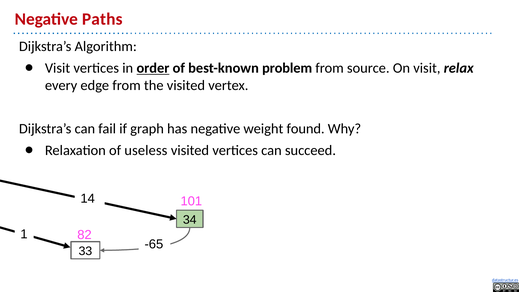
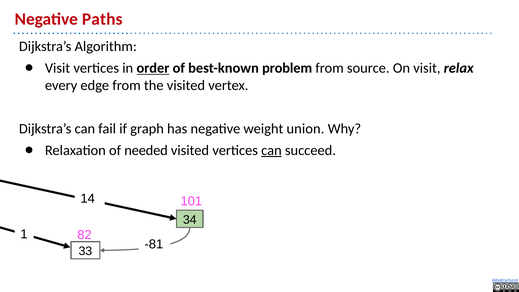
found: found -> union (305, 129)
useless: useless -> needed (146, 150)
can underline: none -> present (271, 150)
-65: -65 -> -81 (154, 244)
